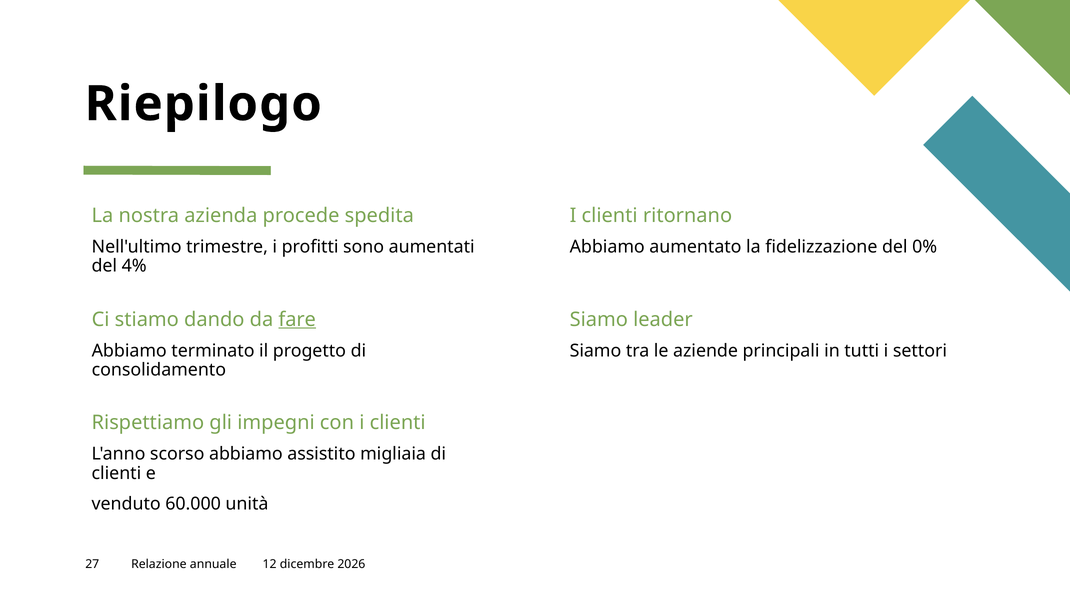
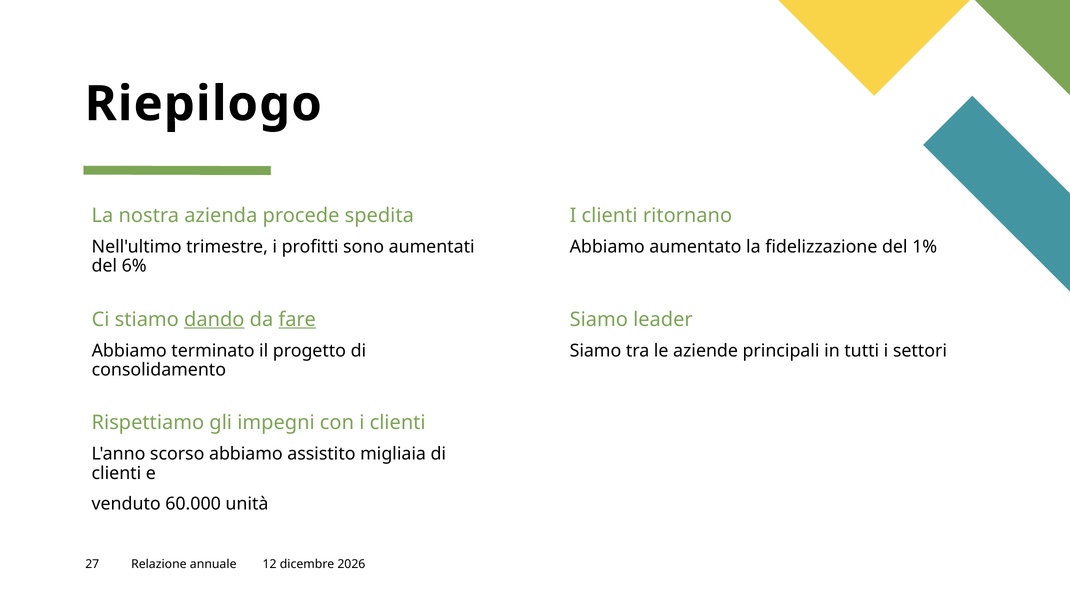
0%: 0% -> 1% (925, 247)
4%: 4% -> 6% (134, 266)
dando underline: none -> present (214, 319)
